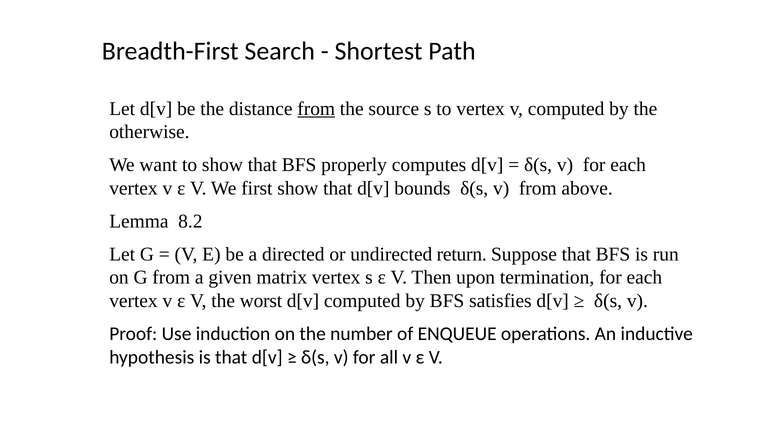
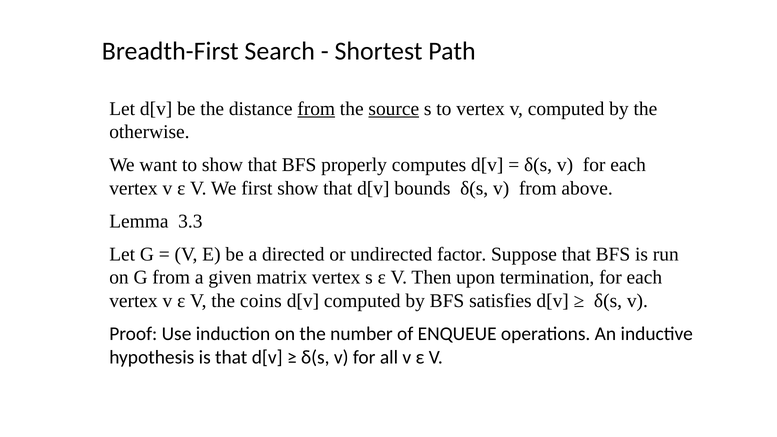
source underline: none -> present (394, 109)
8.2: 8.2 -> 3.3 (190, 221)
return: return -> factor (462, 254)
worst: worst -> coins (261, 301)
